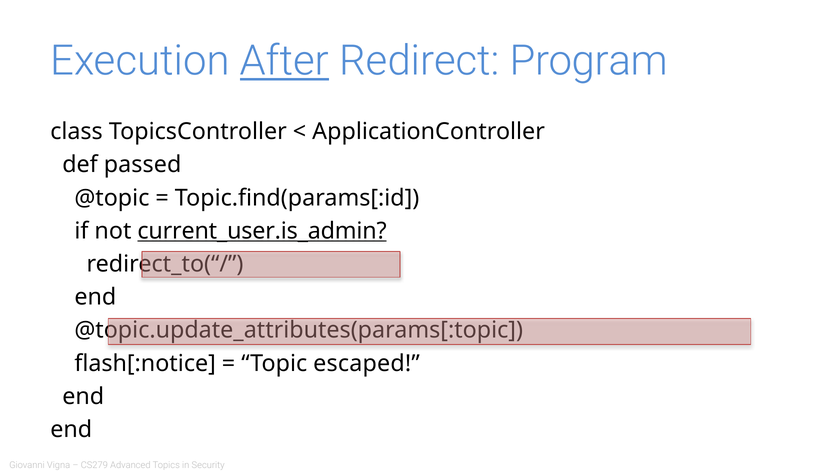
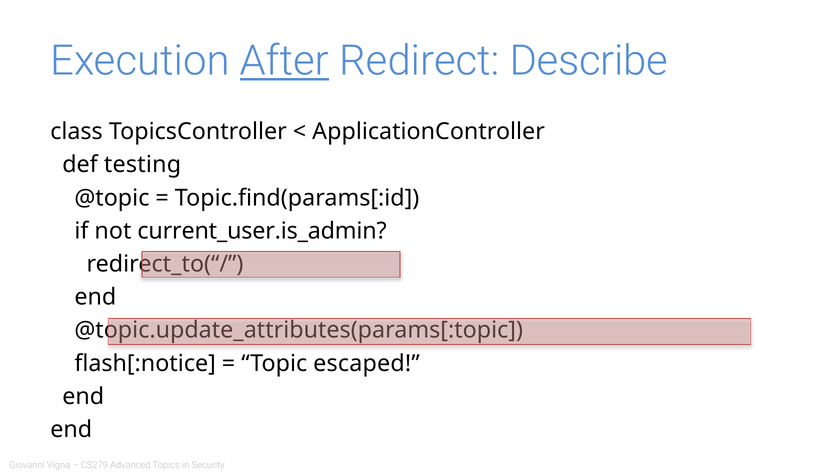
Program: Program -> Describe (589, 61)
passed: passed -> testing (143, 165)
current_user.is_admin underline: present -> none (262, 231)
